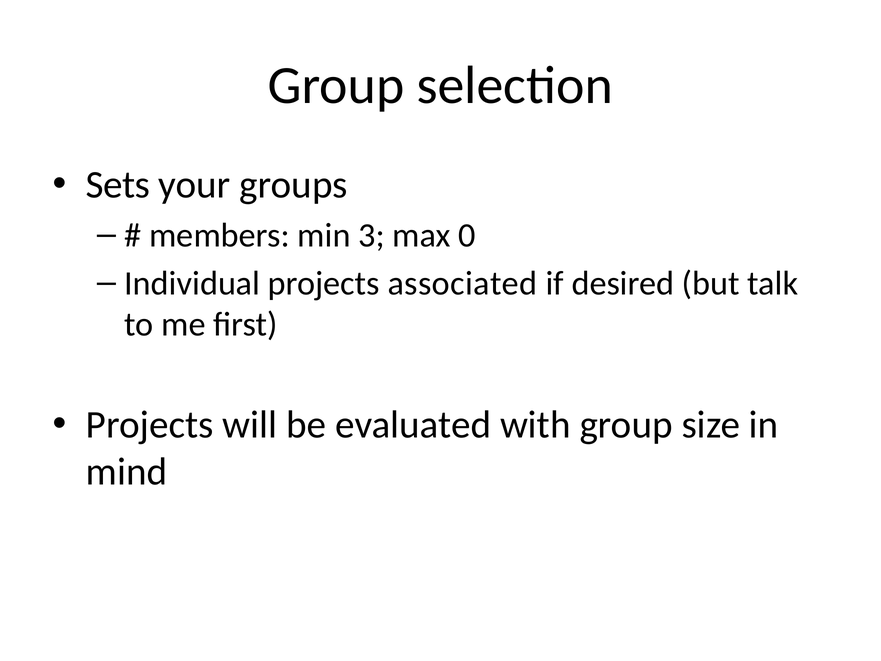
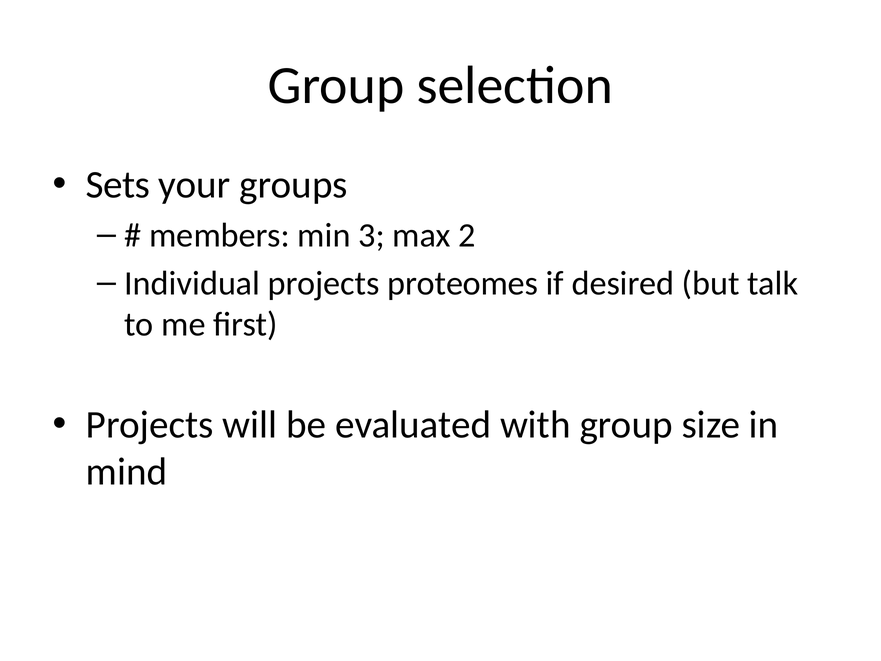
0: 0 -> 2 (467, 235)
associated: associated -> proteomes (463, 283)
